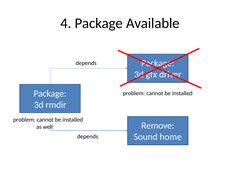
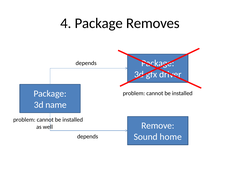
Available: Available -> Removes (153, 23)
rmdir: rmdir -> name (56, 105)
